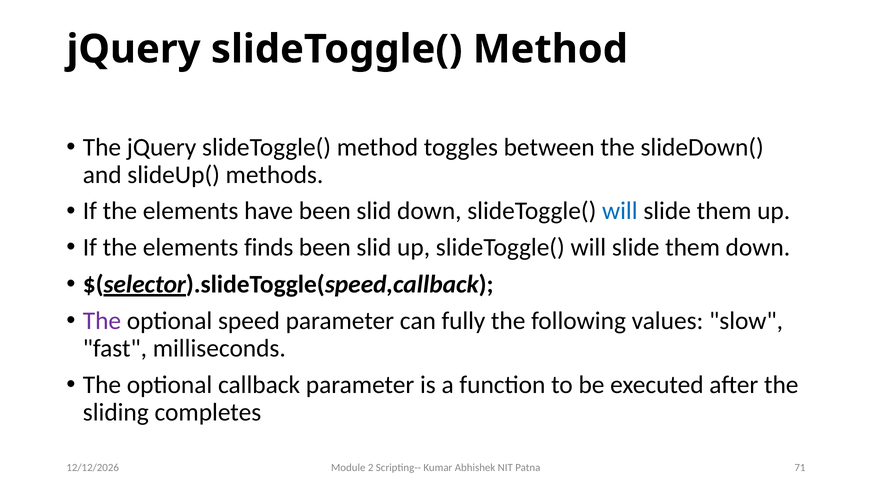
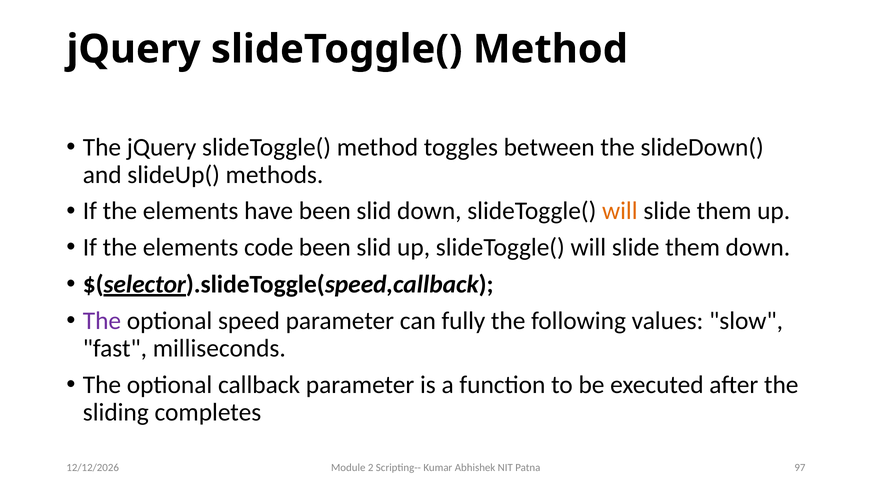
will colour: blue -> orange (620, 211)
finds: finds -> code (269, 248)
71: 71 -> 97 (800, 468)
